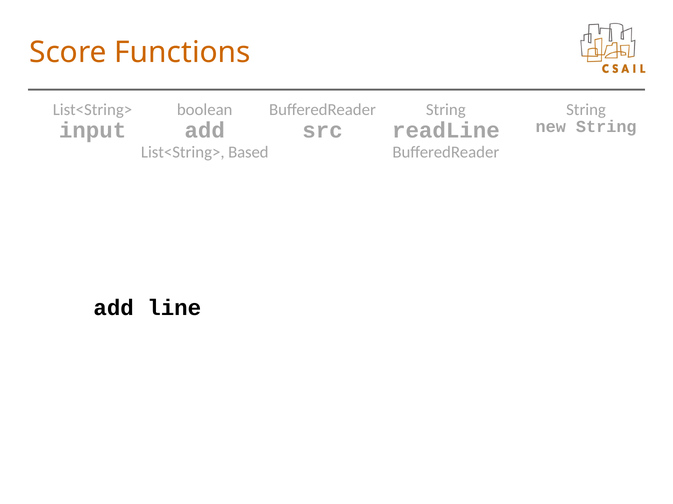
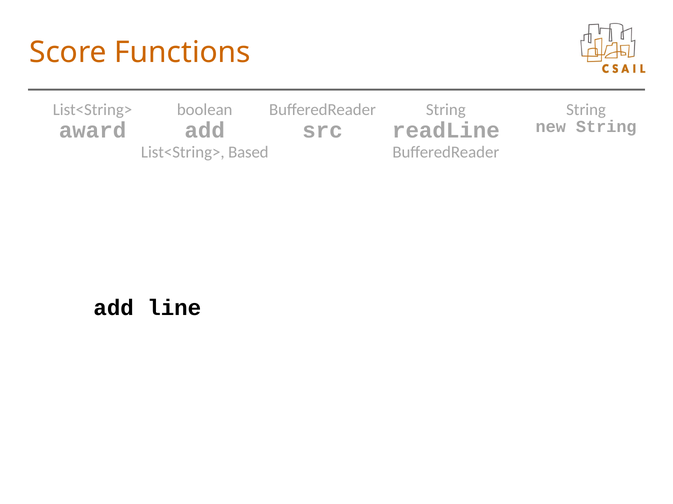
input: input -> award (93, 130)
